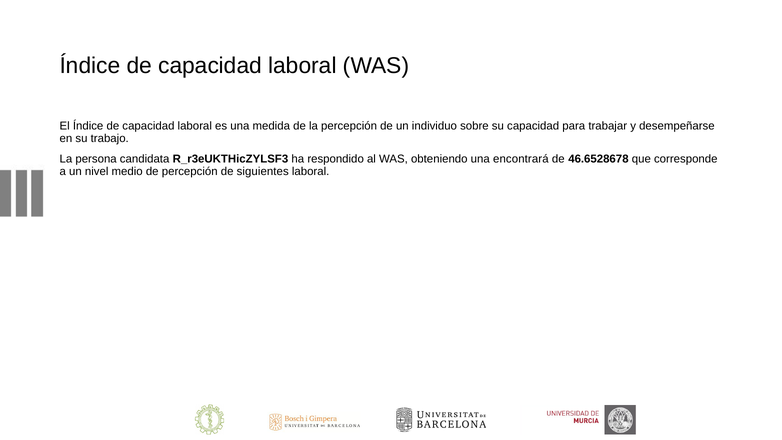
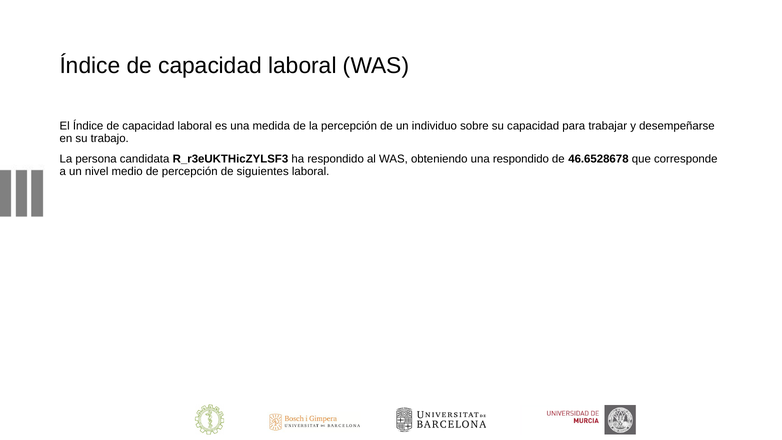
una encontrará: encontrará -> respondido (521, 159)
